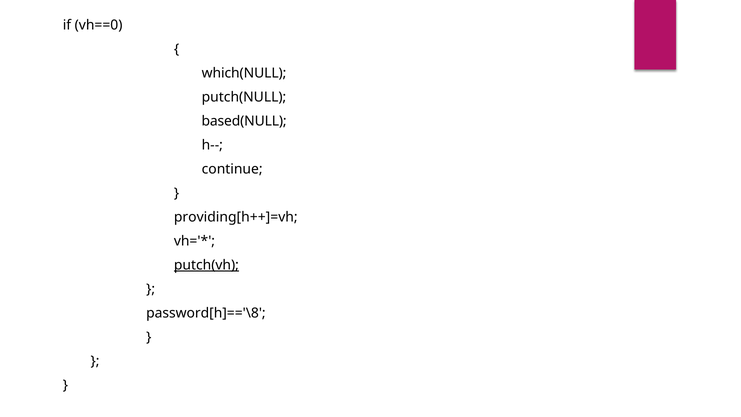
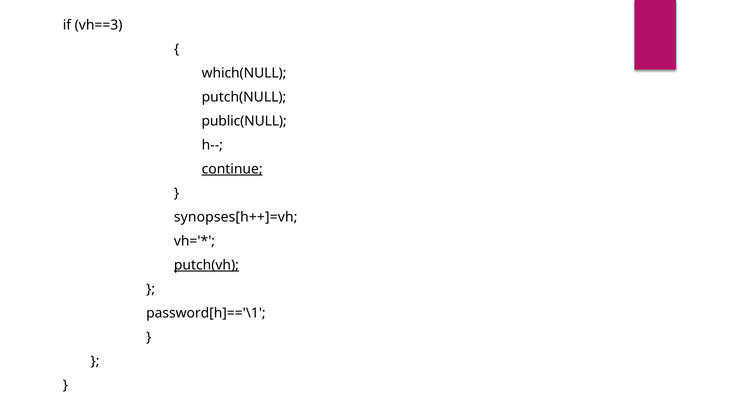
vh==0: vh==0 -> vh==3 (99, 25)
based(NULL: based(NULL -> public(NULL (244, 121)
continue underline: none -> present (232, 169)
providing[h++]=vh: providing[h++]=vh -> synopses[h++]=vh (236, 217)
password[h]=='\8: password[h]=='\8 -> password[h]=='\1 (206, 313)
